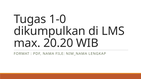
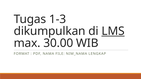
1-0: 1-0 -> 1-3 (58, 19)
LMS underline: none -> present (113, 31)
20.20: 20.20 -> 30.00 (58, 43)
